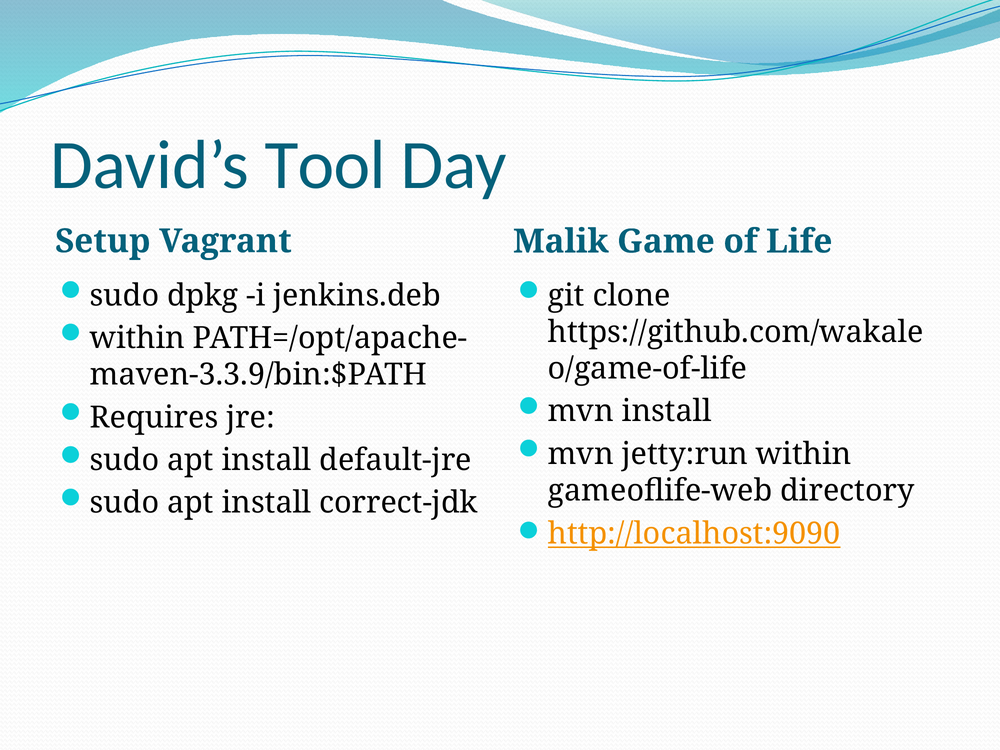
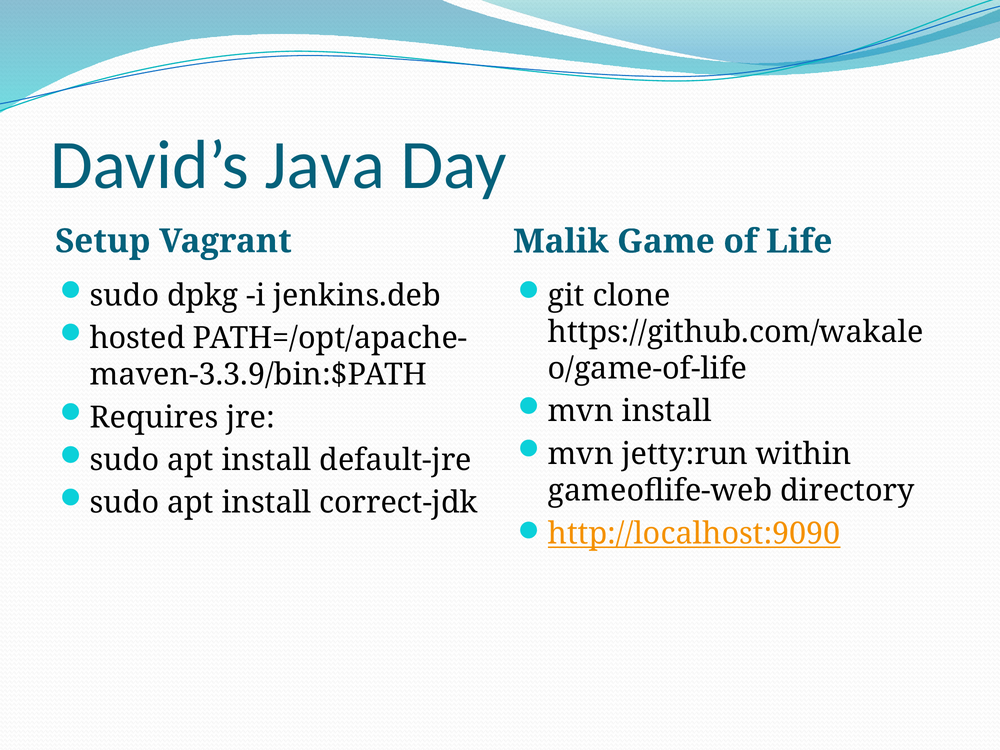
Tool: Tool -> Java (325, 165)
within: within -> hosted (138, 338)
